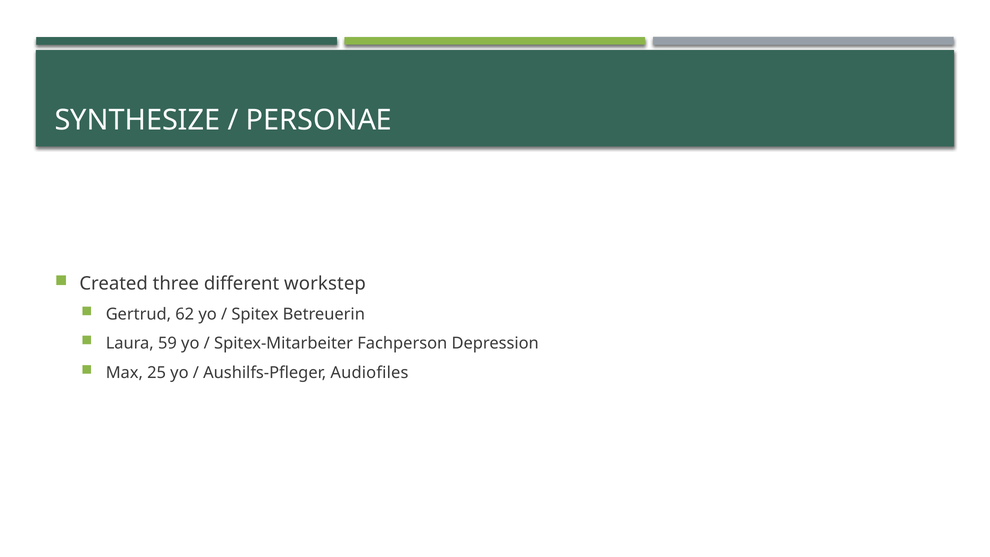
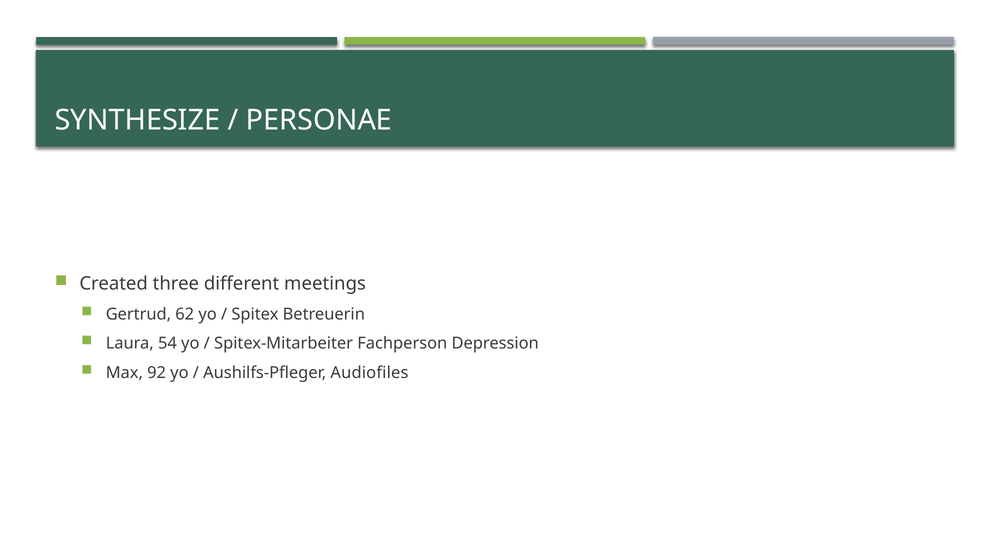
workstep: workstep -> meetings (325, 284)
59: 59 -> 54 (167, 343)
25: 25 -> 92 (157, 373)
